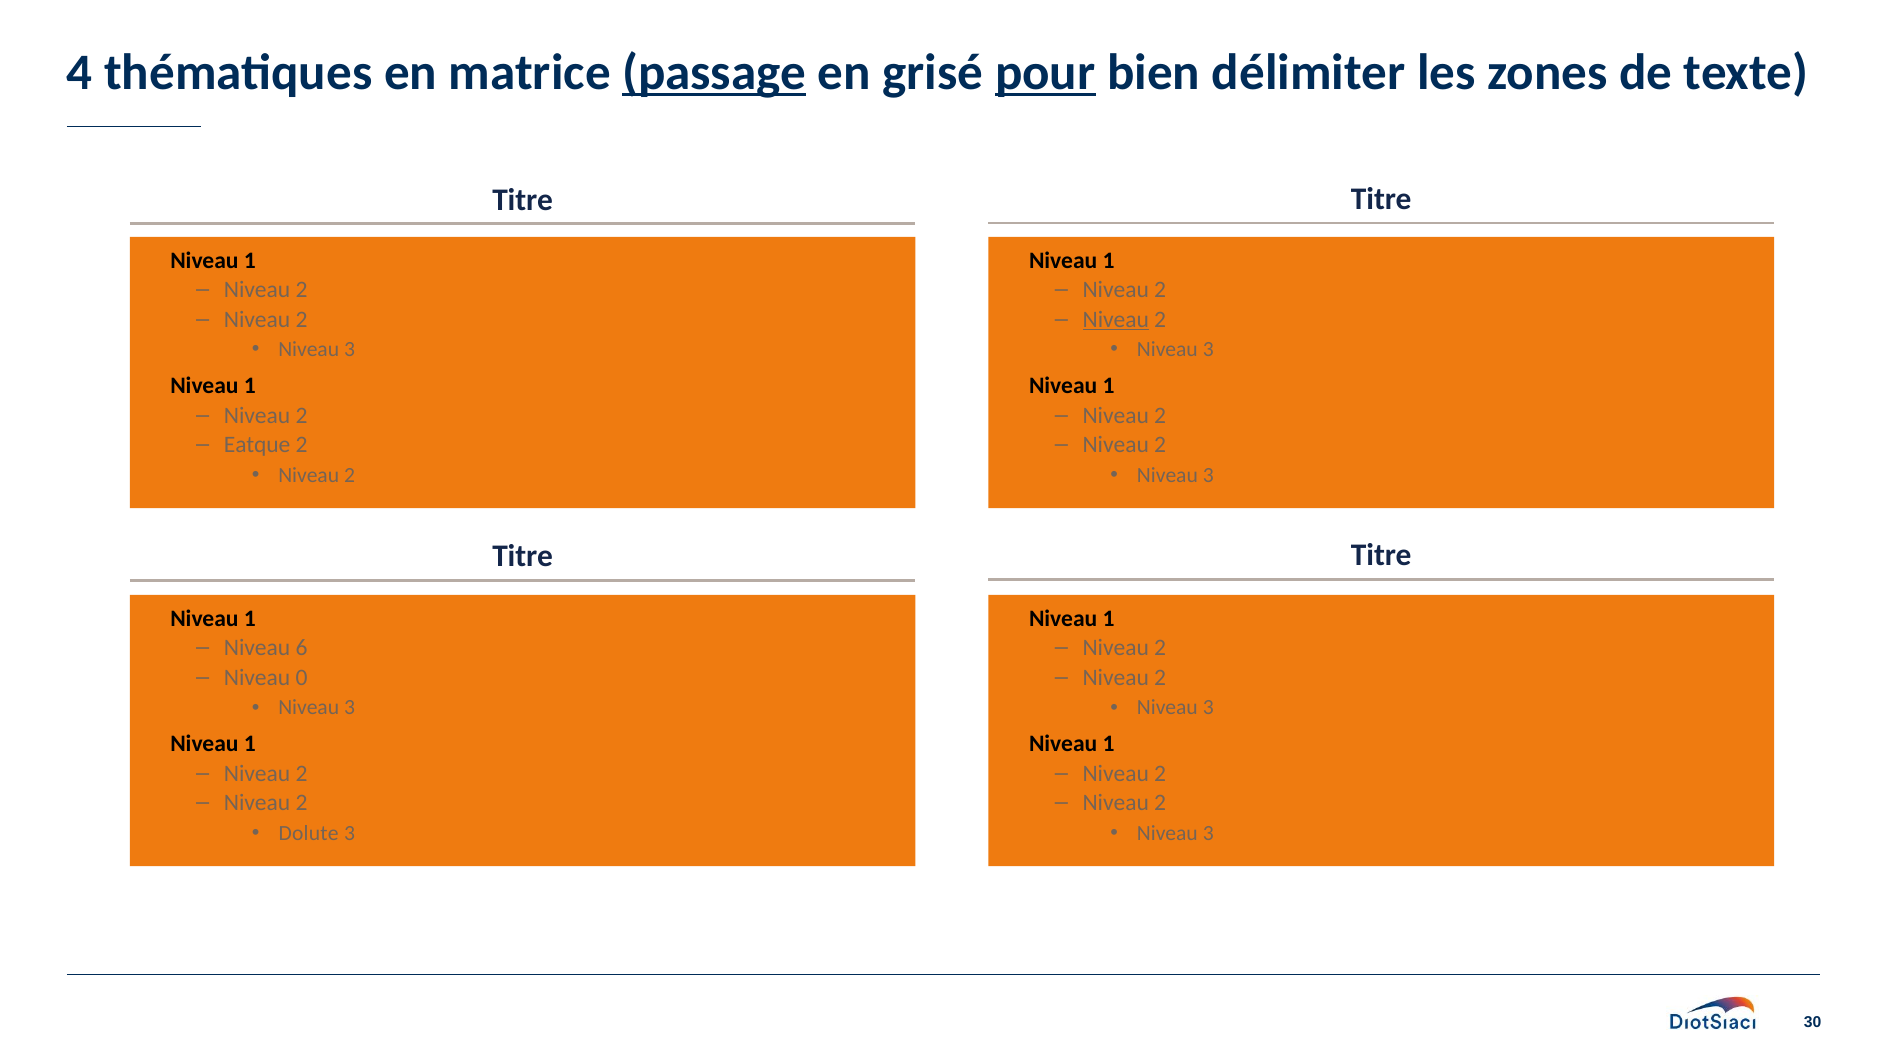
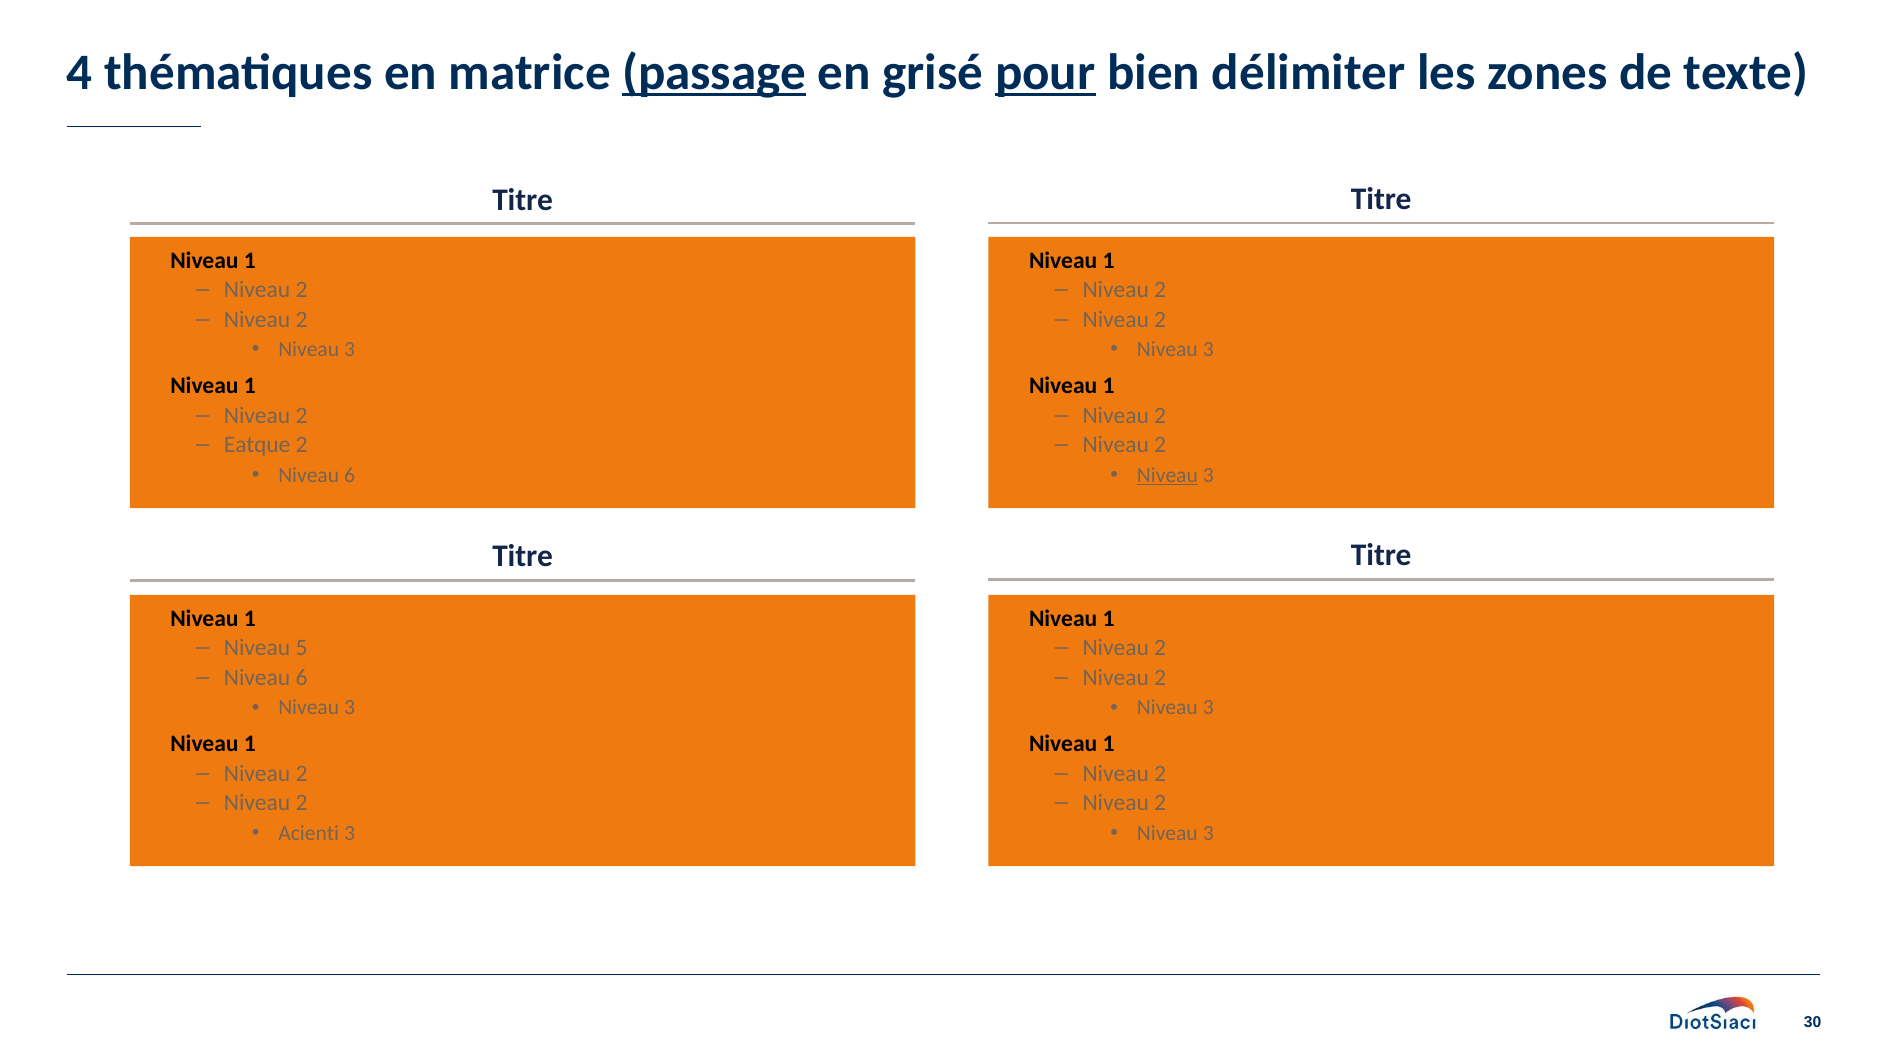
Niveau underline: present -> none (1116, 320)
2: 2 -> 6 (350, 475)
Niveau underline: none -> present (1167, 475)
6: 6 -> 5 (302, 648)
0: 0 -> 6 (302, 678)
Dolute: Dolute -> Acienti (309, 833)
